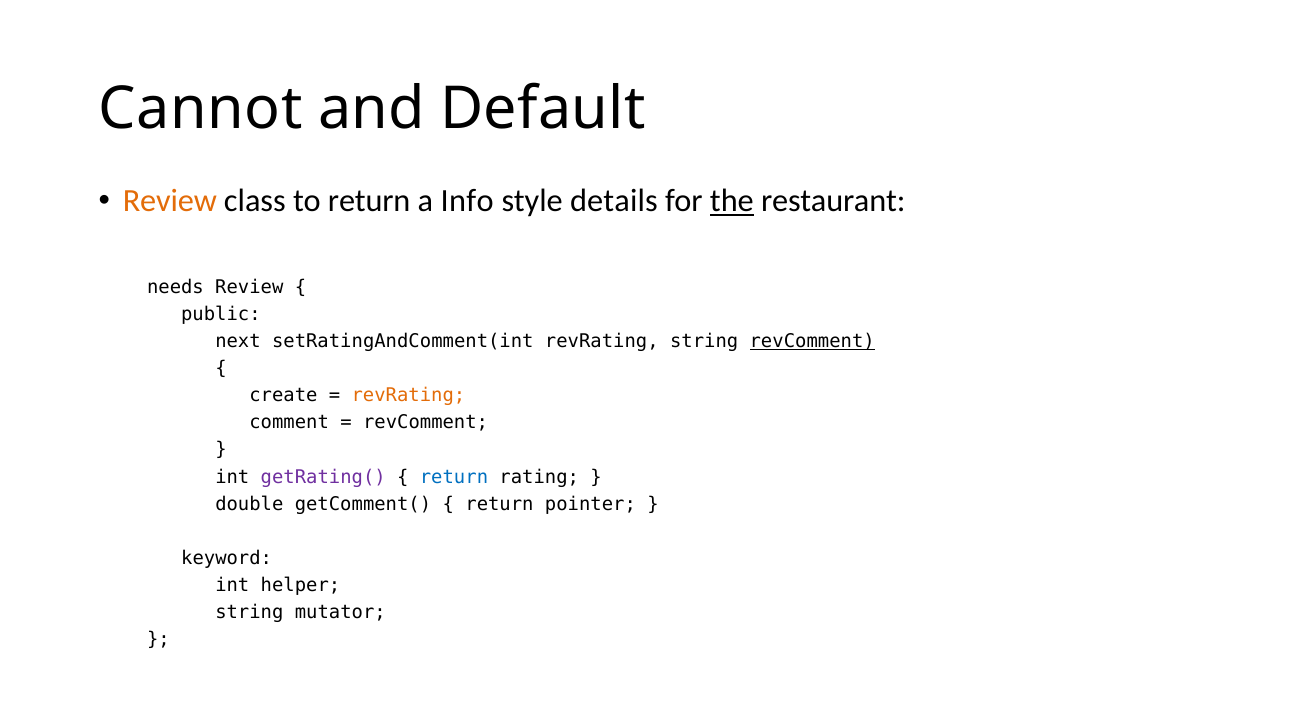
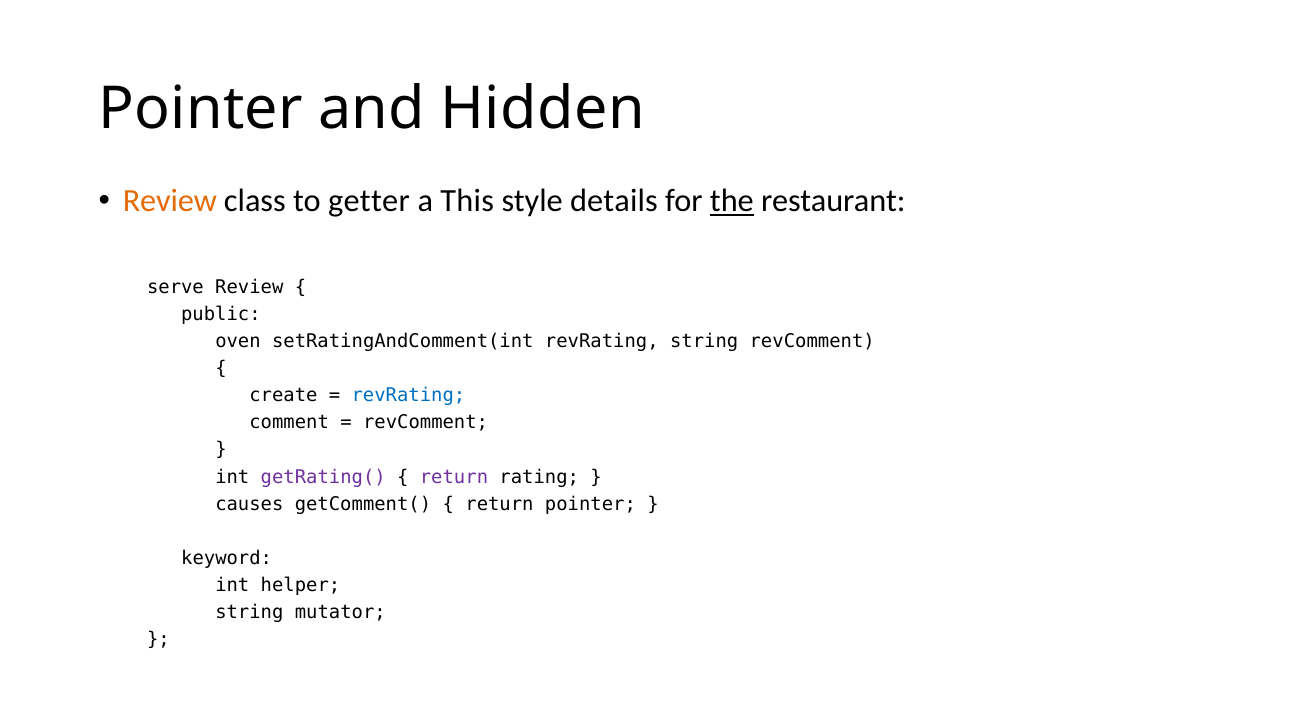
Cannot: Cannot -> Pointer (201, 109)
Default: Default -> Hidden (543, 109)
to return: return -> getter (369, 201)
Info: Info -> This (467, 201)
needs: needs -> serve (175, 287)
next: next -> oven (238, 341)
revComment underline: present -> none (812, 341)
revRating colour: orange -> blue (408, 396)
return colour: blue -> purple (454, 477)
double: double -> causes (249, 504)
